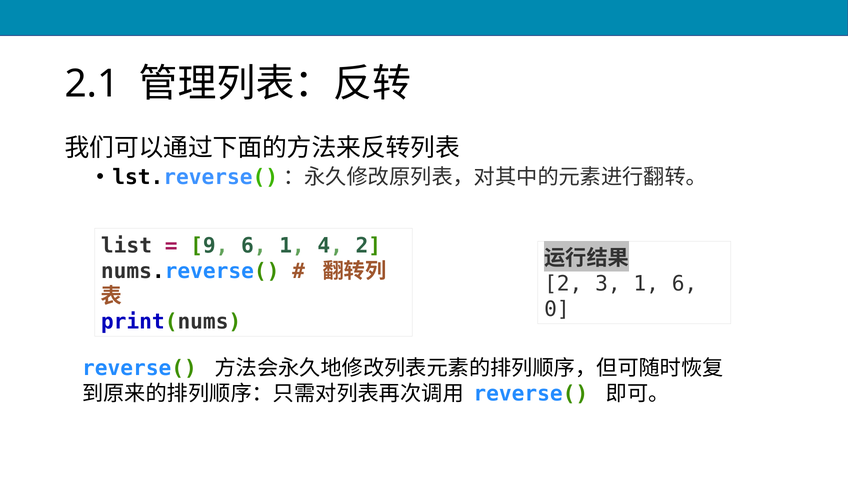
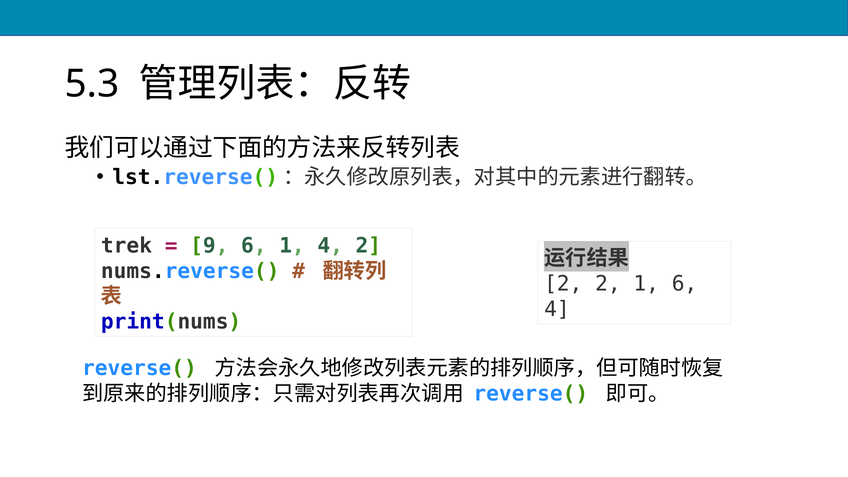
2.1: 2.1 -> 5.3 (92, 84)
list: list -> trek (127, 246)
2 3: 3 -> 2 (608, 284)
0: 0 -> 4 (557, 309)
